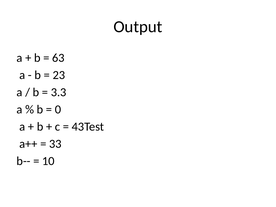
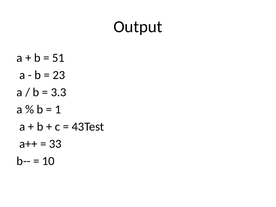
63: 63 -> 51 (58, 58)
0: 0 -> 1 (58, 109)
